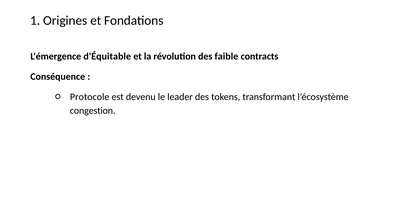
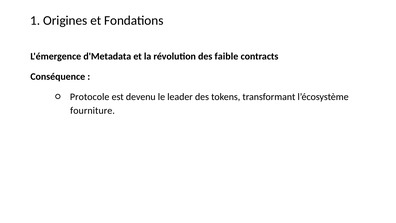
d'Équitable: d'Équitable -> d'Metadata (107, 56)
congestion: congestion -> fourniture (93, 111)
